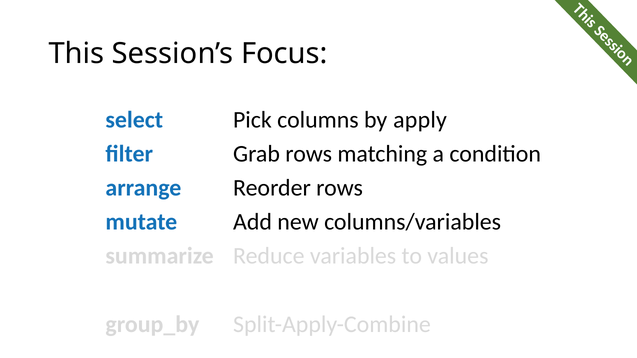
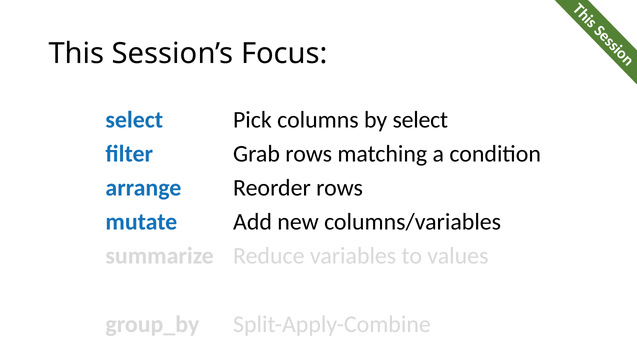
by apply: apply -> select (420, 120)
